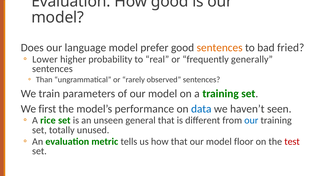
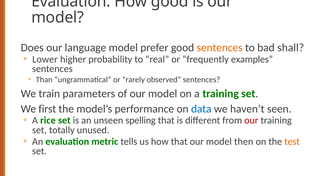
fried: fried -> shall (291, 48)
generally: generally -> examples (252, 59)
general: general -> spelling (141, 120)
our colour: blue -> red (251, 120)
floor: floor -> then (244, 142)
test colour: red -> orange (292, 142)
